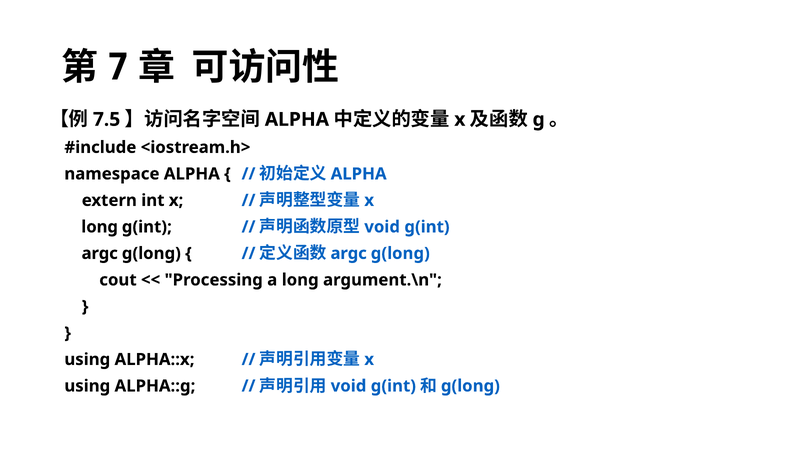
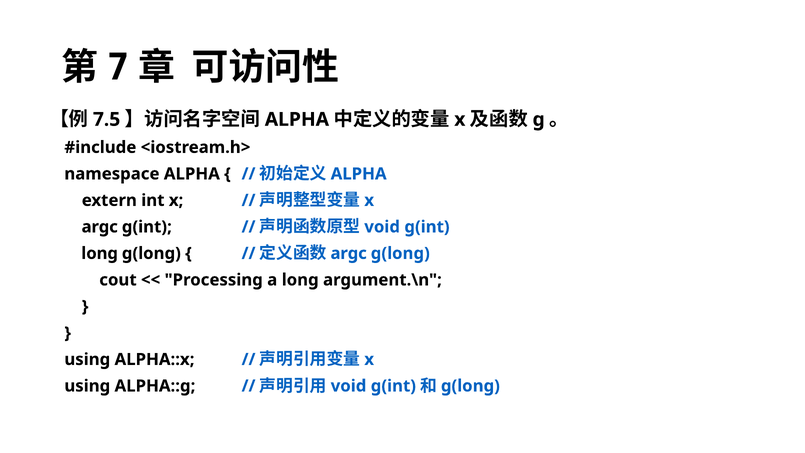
long: long -> argc (100, 227)
argc: argc -> long (100, 253)
